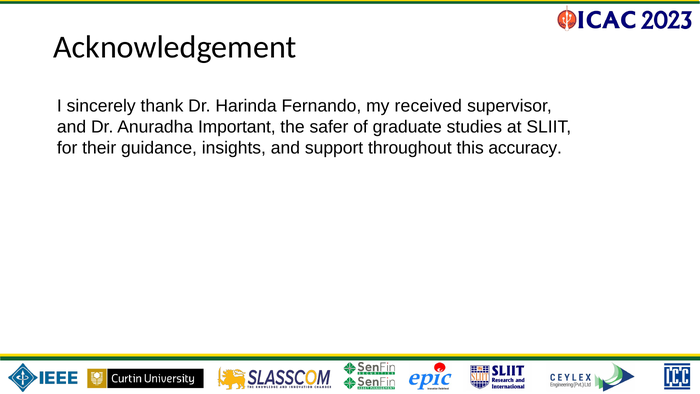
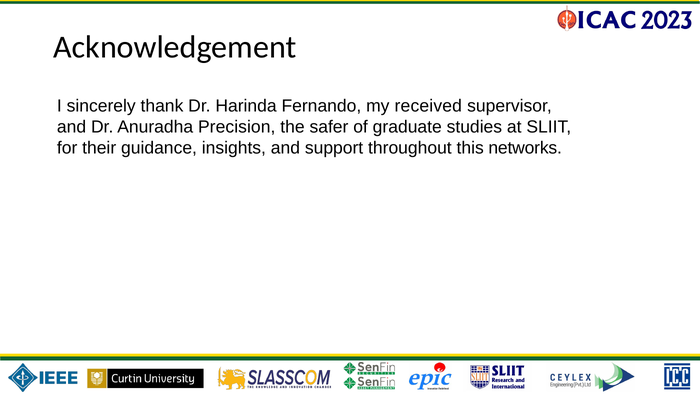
Important: Important -> Precision (237, 127)
accuracy: accuracy -> networks (525, 148)
